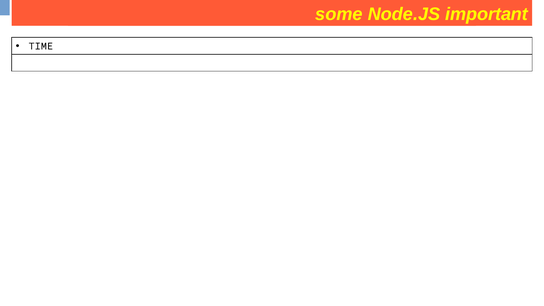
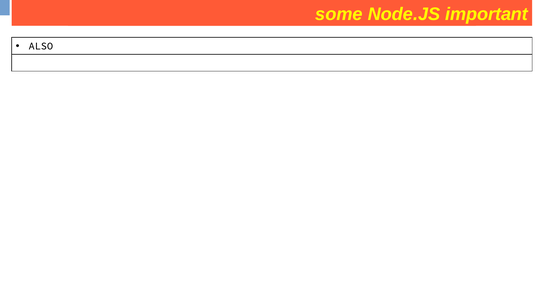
TIME: TIME -> ALSO (41, 46)
